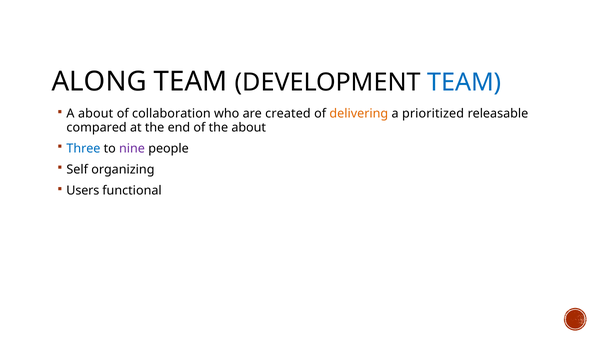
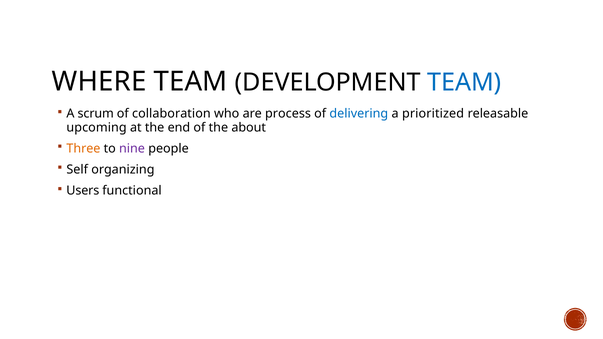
ALONG: ALONG -> WHERE (99, 82)
A about: about -> scrum (96, 114)
created: created -> process (288, 114)
delivering colour: orange -> blue (359, 114)
compared: compared -> upcoming (97, 127)
Three colour: blue -> orange (83, 149)
